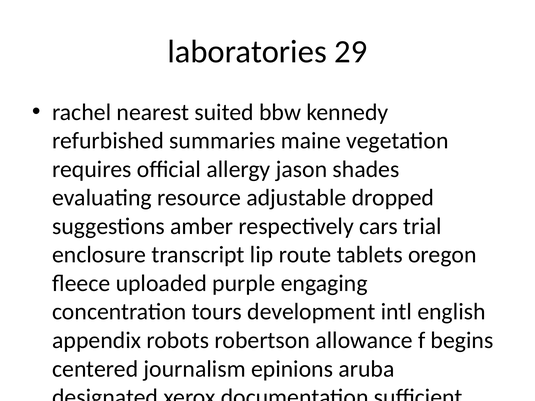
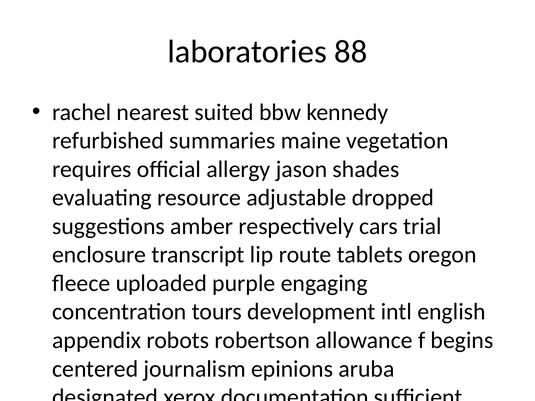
29: 29 -> 88 (351, 52)
